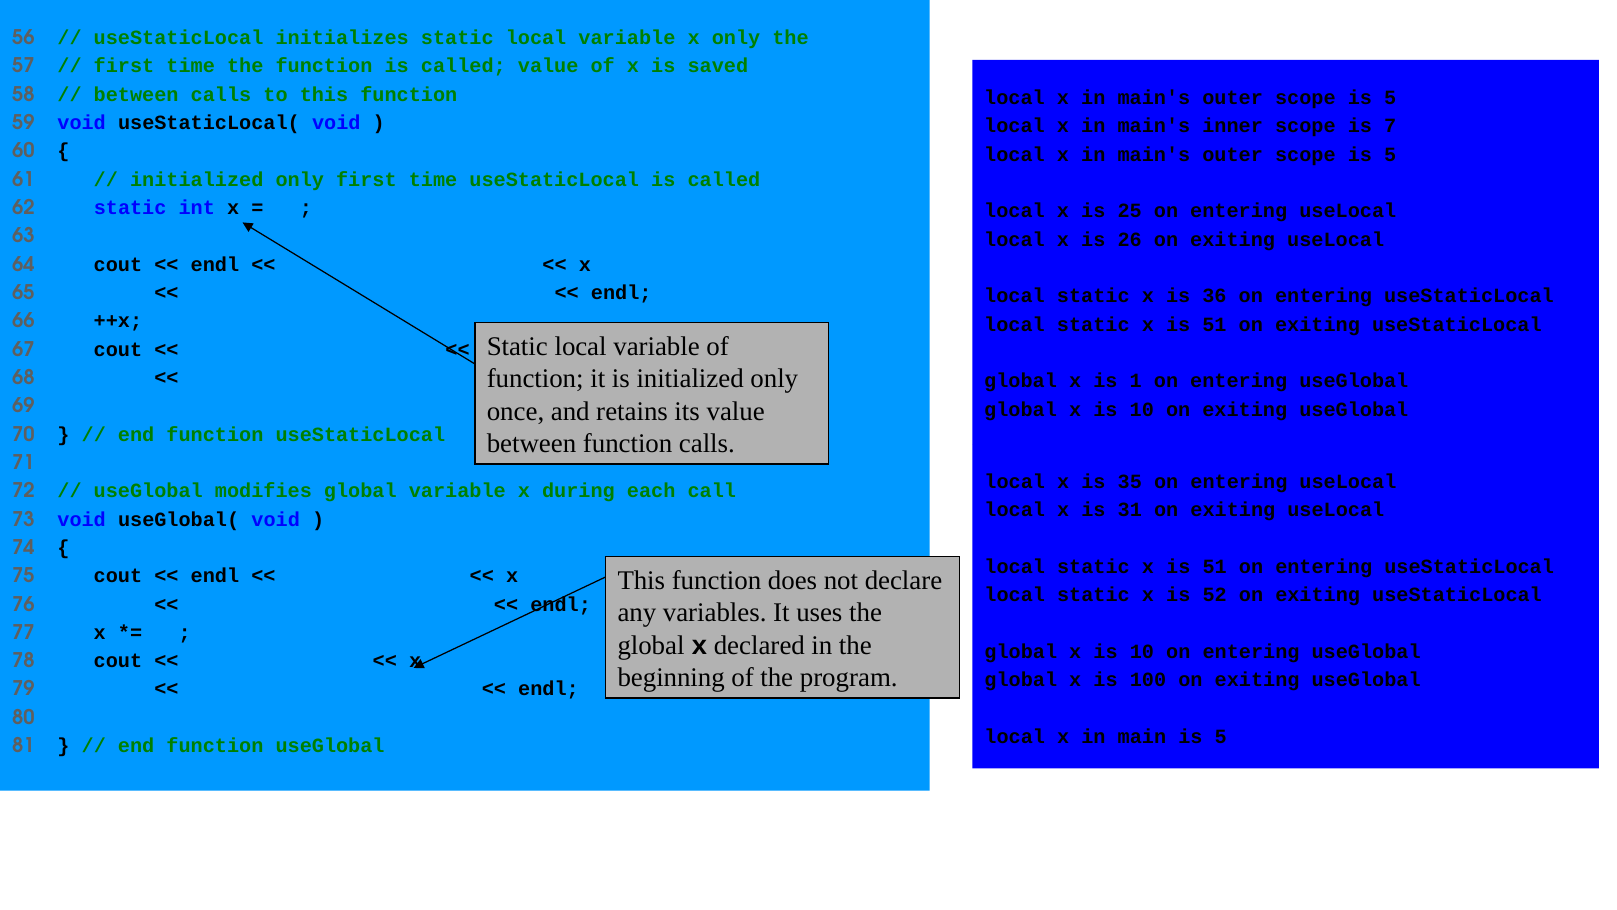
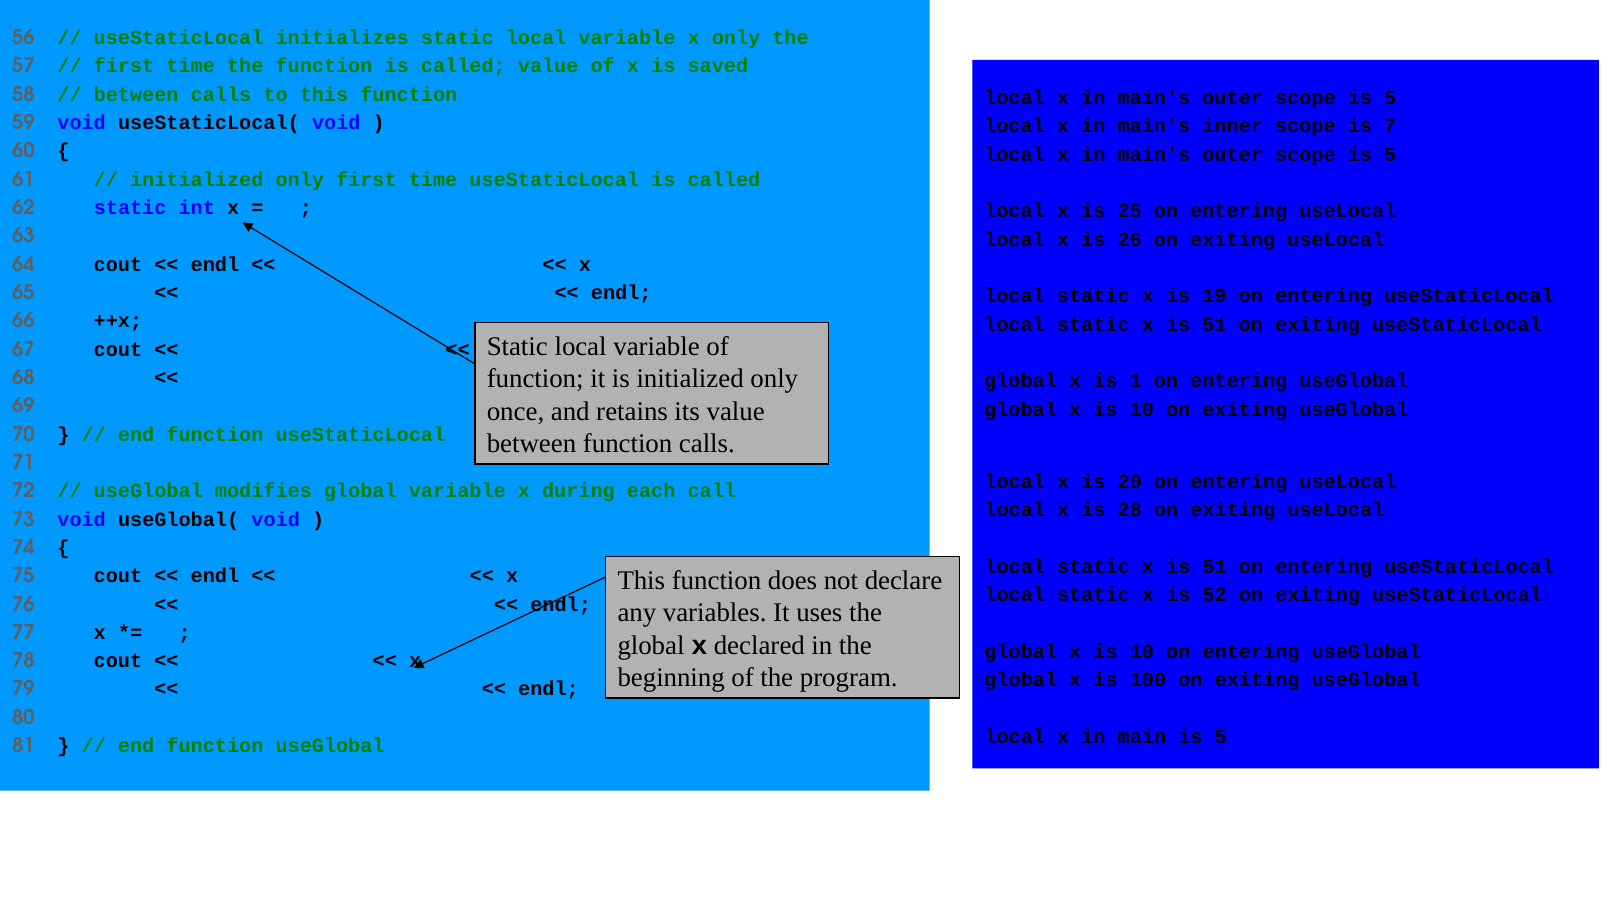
36: 36 -> 19 (1214, 296)
35: 35 -> 20 (1130, 482)
31: 31 -> 28 (1130, 510)
